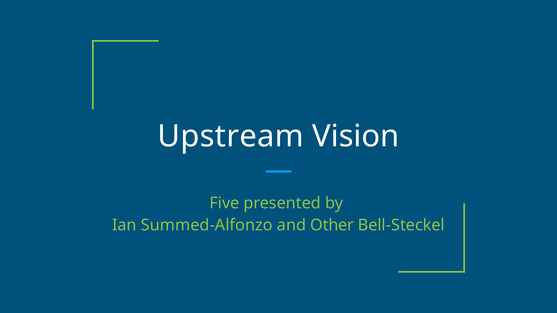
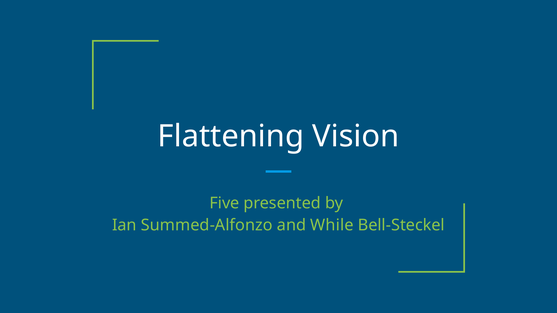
Upstream: Upstream -> Flattening (231, 136)
Other: Other -> While (332, 225)
